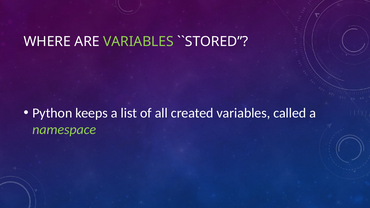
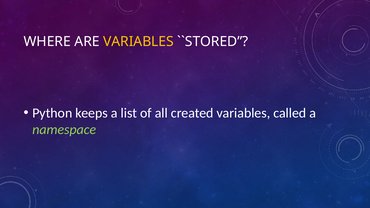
VARIABLES colour: light green -> yellow (138, 42)
